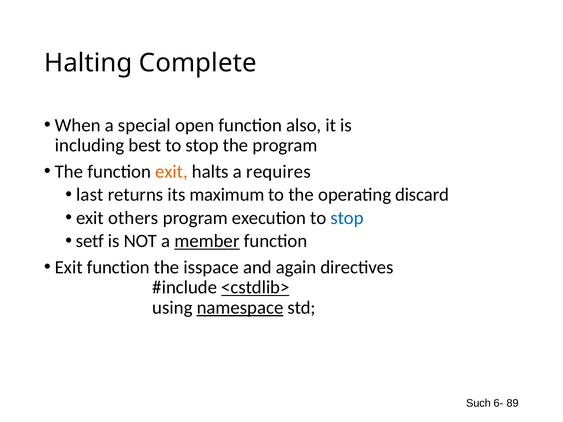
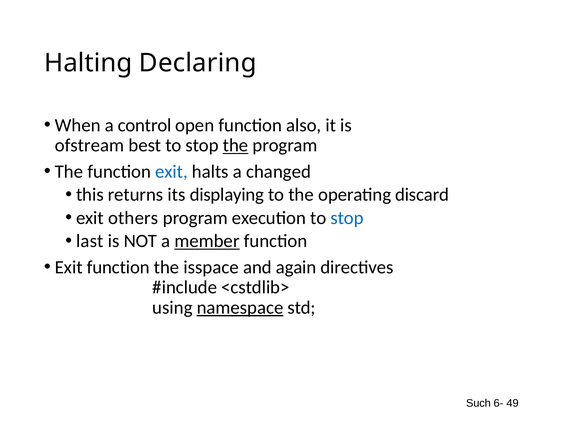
Complete: Complete -> Declaring (198, 63)
special: special -> control (145, 125)
including: including -> ofstream (90, 146)
the underline: none -> present (236, 146)
exit colour: orange -> blue (171, 172)
requires: requires -> changed (279, 172)
last: last -> this (90, 195)
maximum: maximum -> displaying (227, 195)
setf: setf -> last (90, 241)
<cstdlib> underline: present -> none (255, 288)
89: 89 -> 49 (513, 403)
